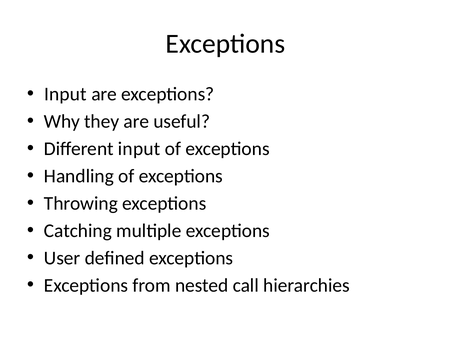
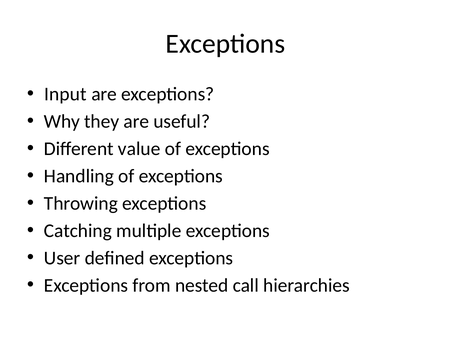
Different input: input -> value (139, 149)
